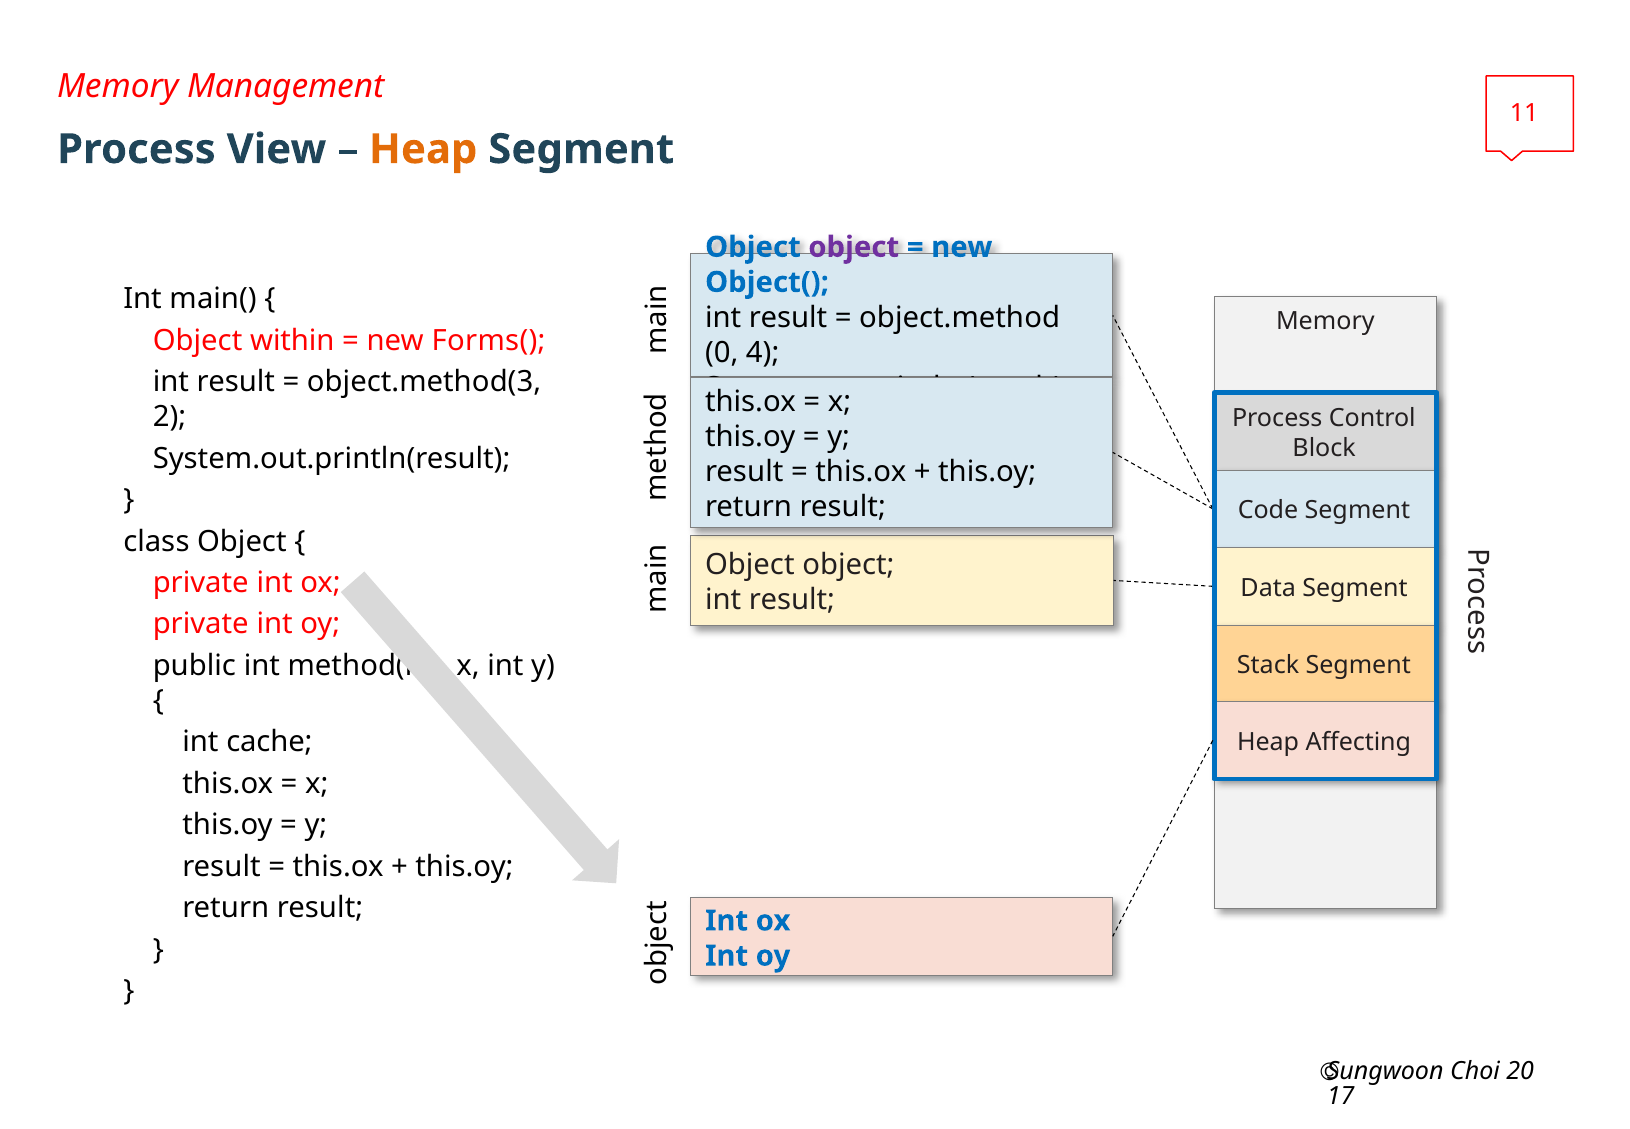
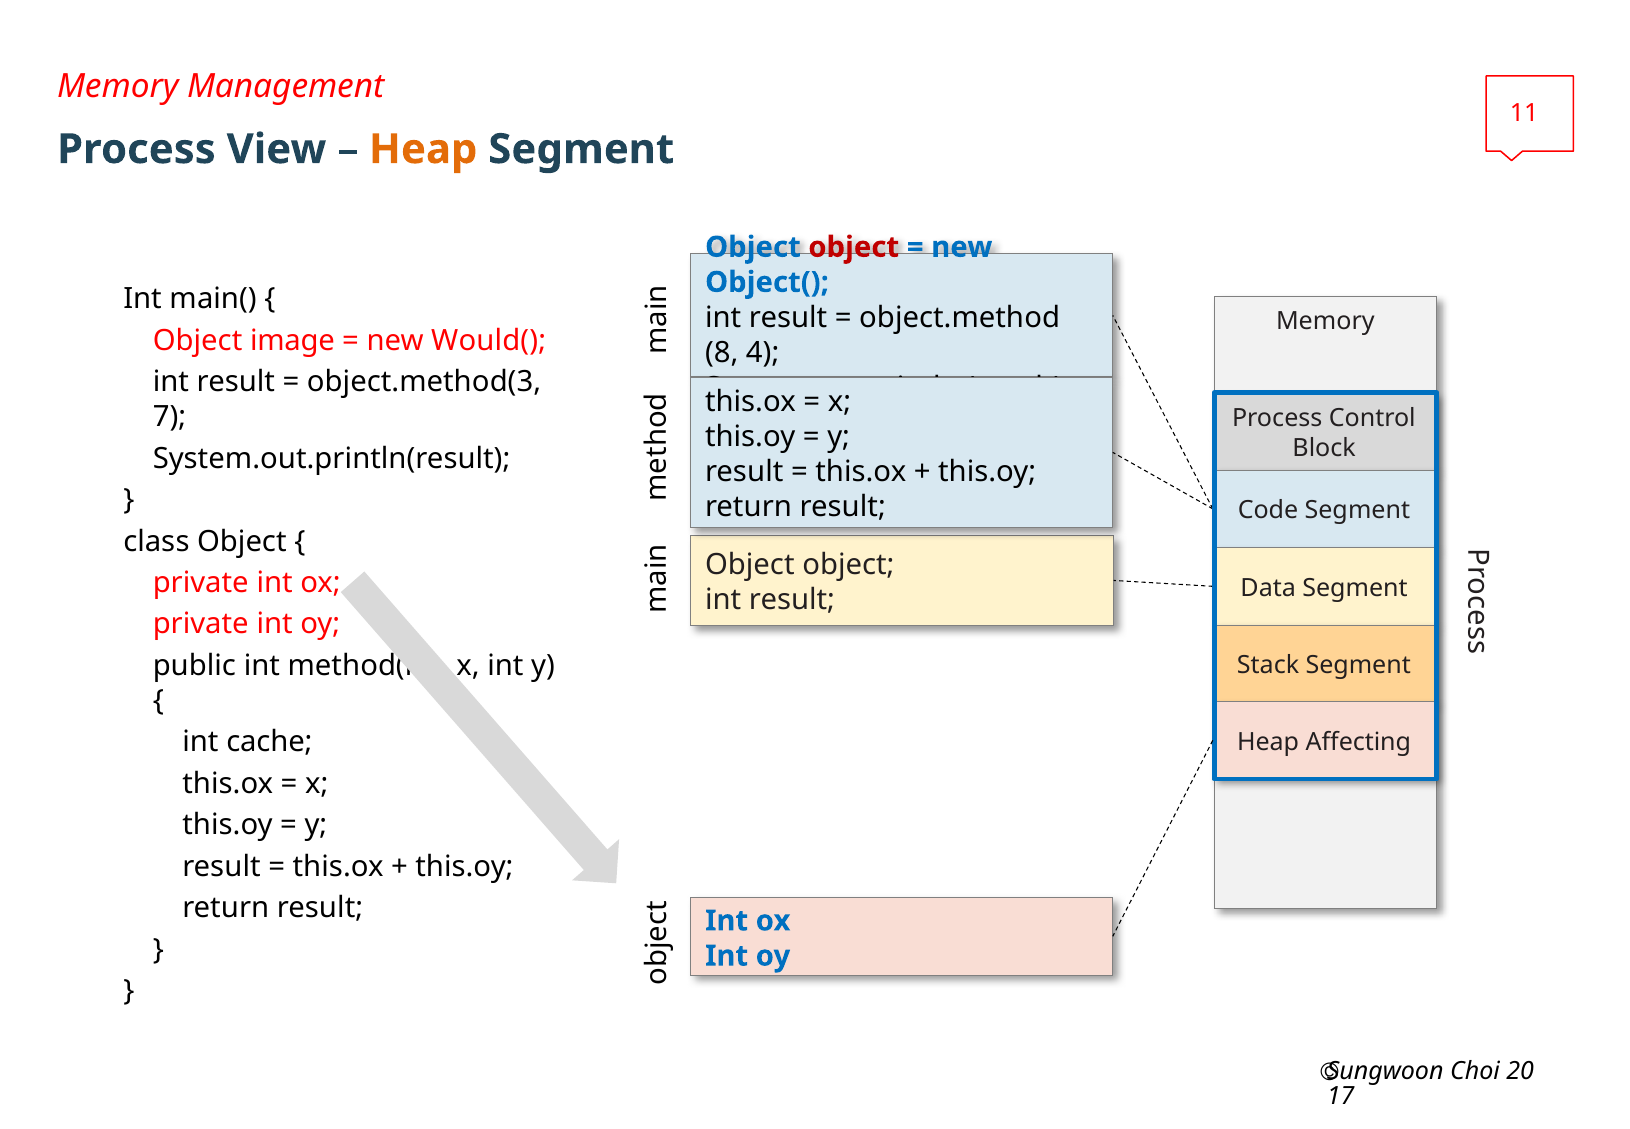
object colour: purple -> red (854, 247)
within: within -> image (292, 340)
Forms(: Forms( -> Would( (489, 340)
0: 0 -> 8 (722, 352)
2: 2 -> 7 (170, 417)
